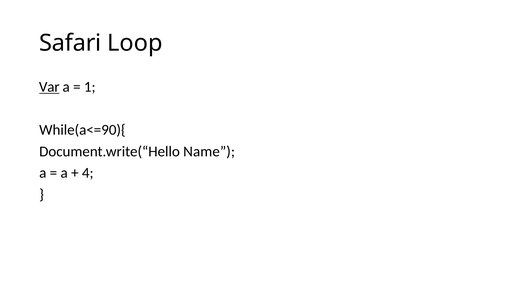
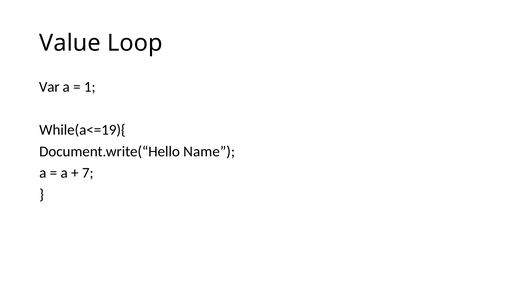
Safari: Safari -> Value (70, 43)
Var underline: present -> none (49, 87)
While(a<=90){: While(a<=90){ -> While(a<=19){ (82, 130)
4: 4 -> 7 (88, 173)
